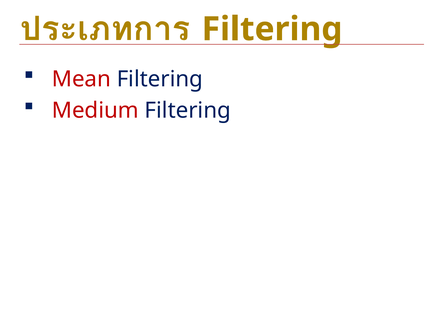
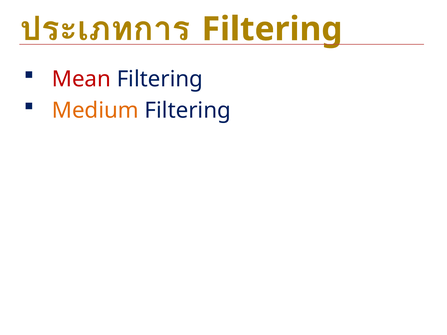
Medium colour: red -> orange (95, 110)
